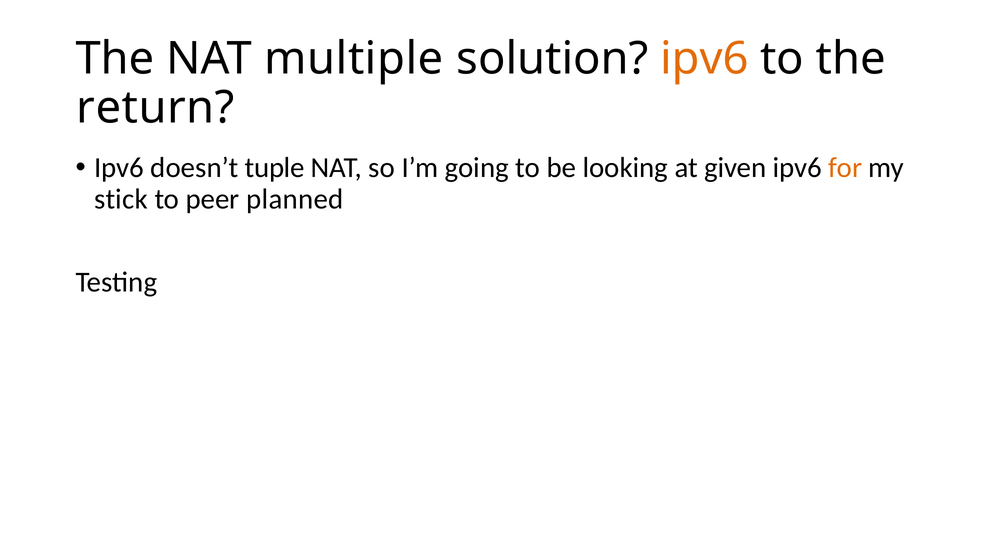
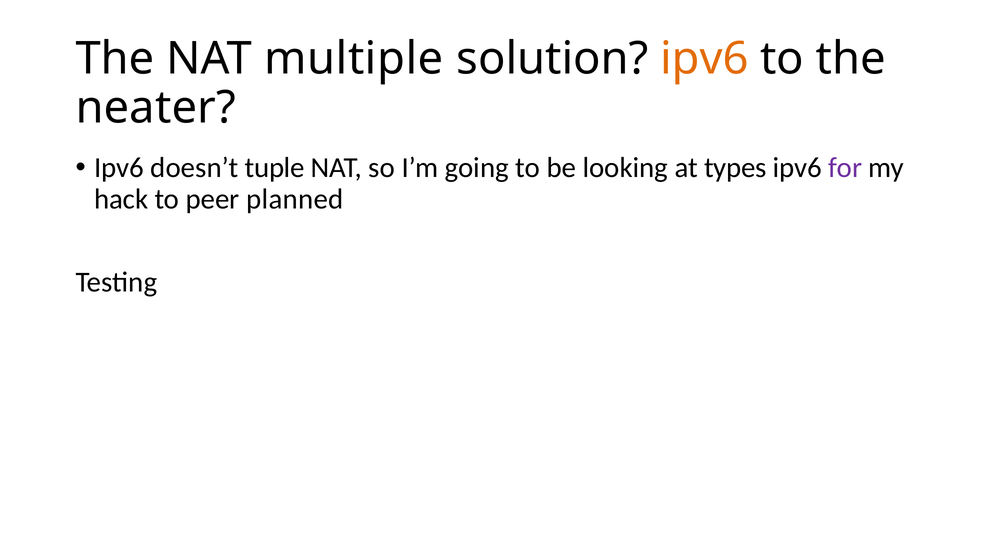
return: return -> neater (156, 108)
given: given -> types (735, 168)
for colour: orange -> purple (845, 168)
stick: stick -> hack (121, 199)
